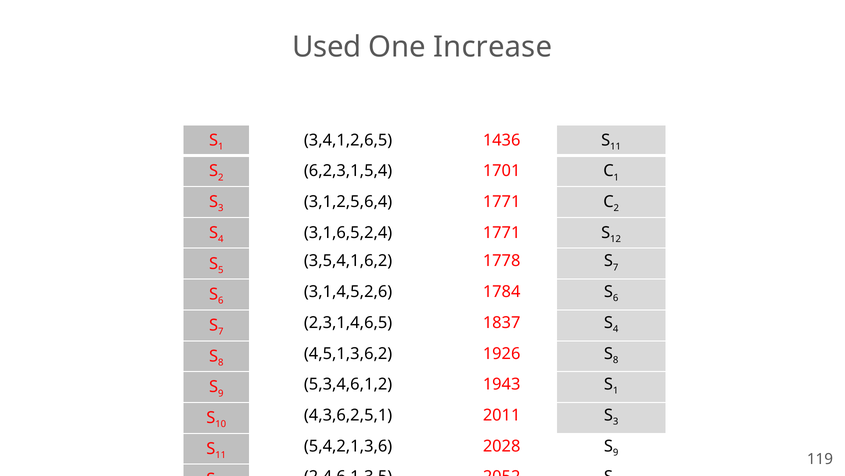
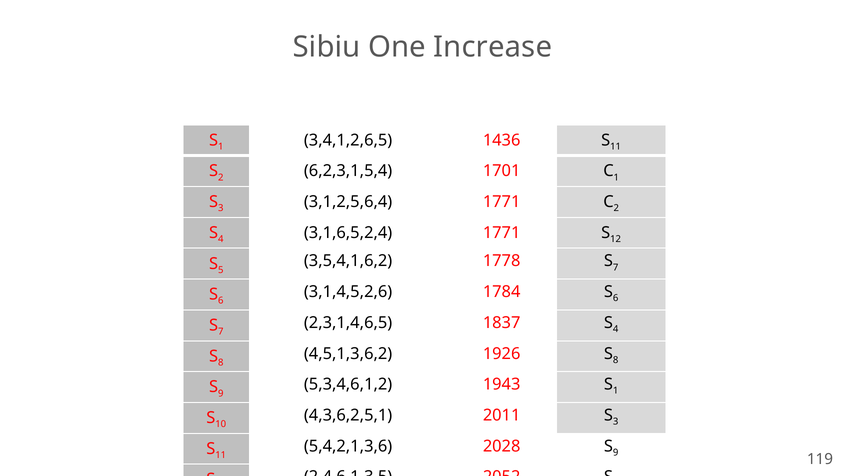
Used: Used -> Sibiu (327, 47)
